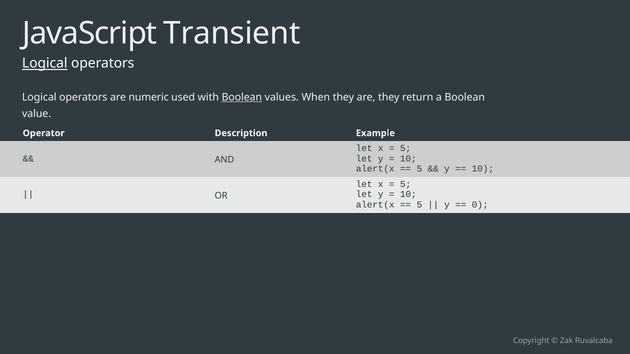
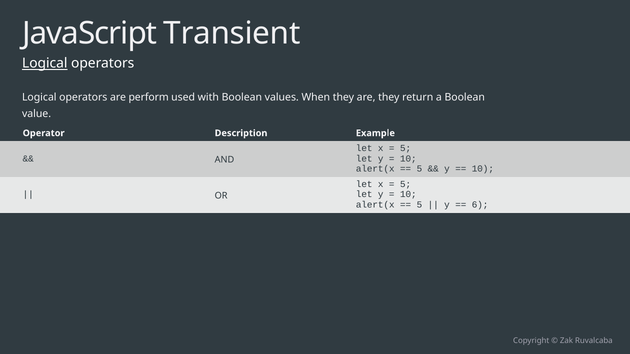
numeric: numeric -> perform (149, 97)
Boolean underline: present -> none (242, 97)
0: 0 -> 6 (480, 205)
